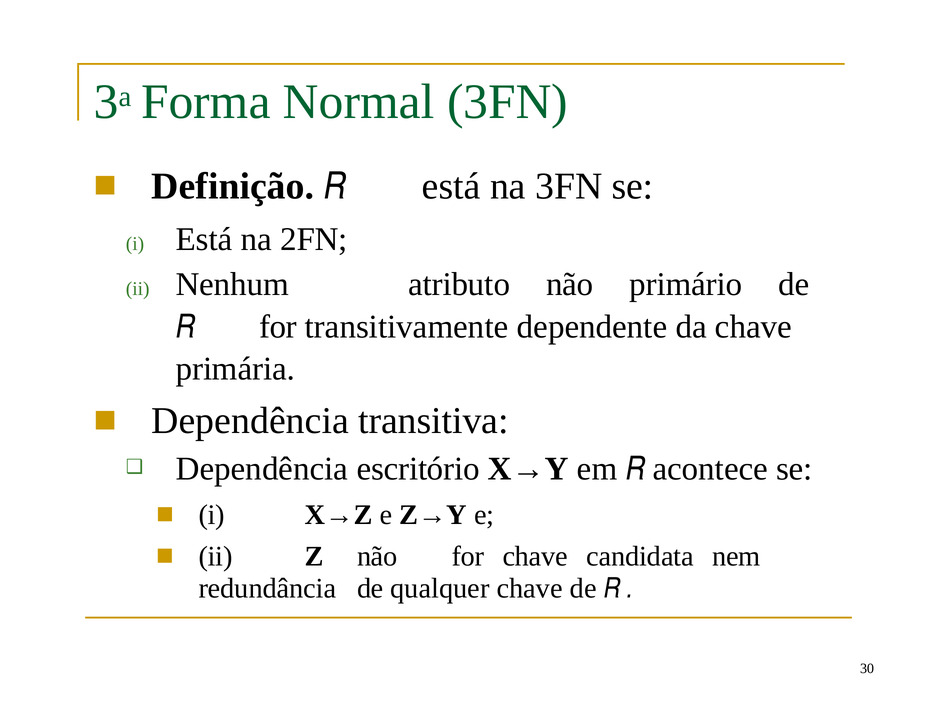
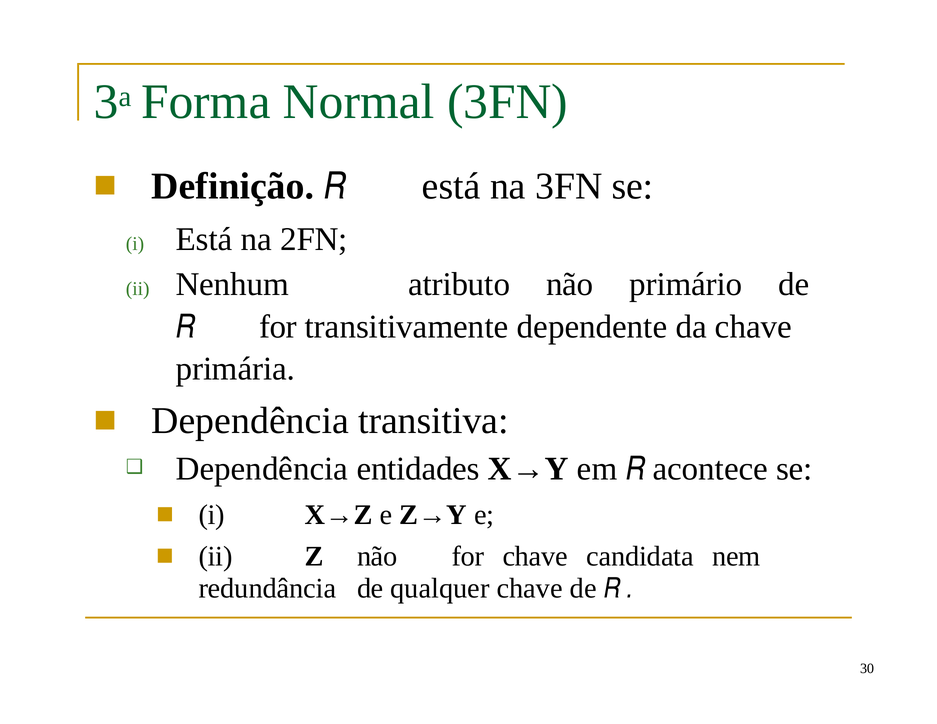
escritório: escritório -> entidades (418, 469)
